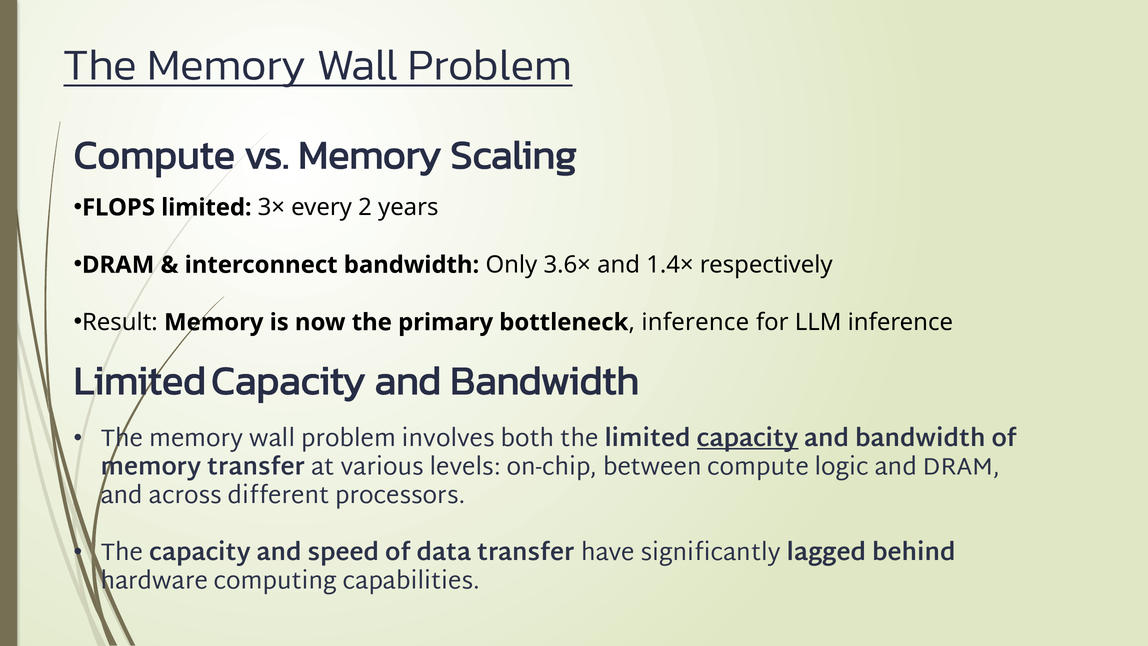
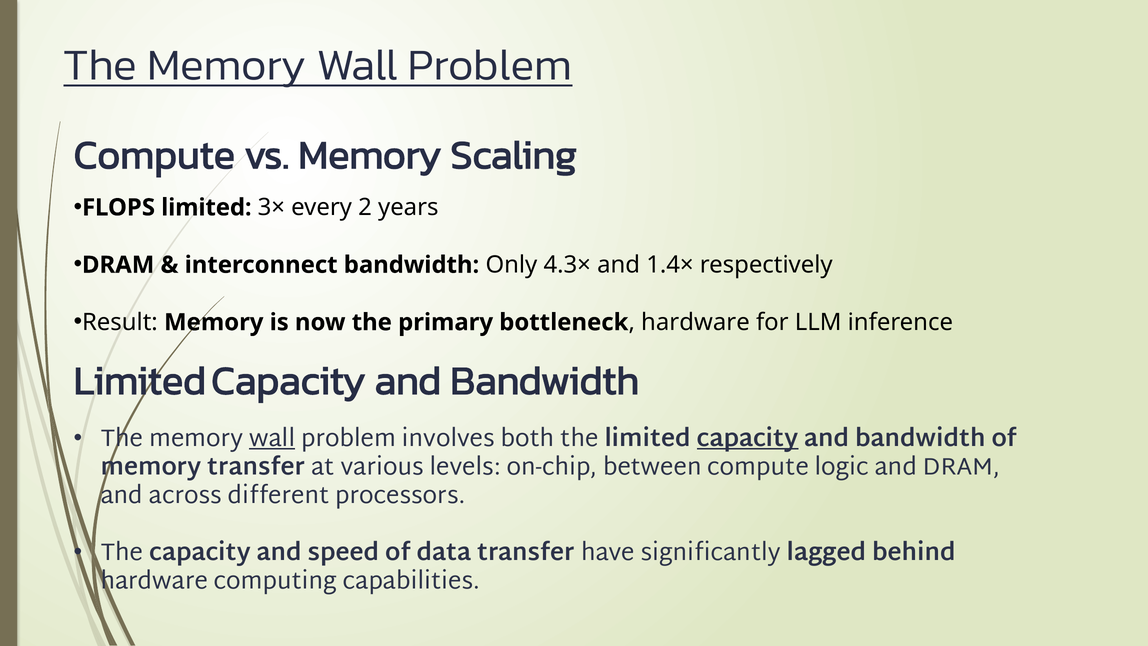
3.6×: 3.6× -> 4.3× (567, 265)
inference: inference -> hardware (695, 322)
wall underline: none -> present (272, 438)
